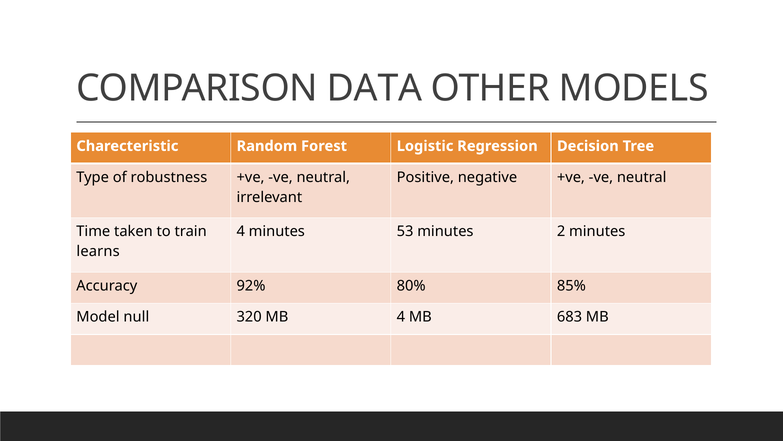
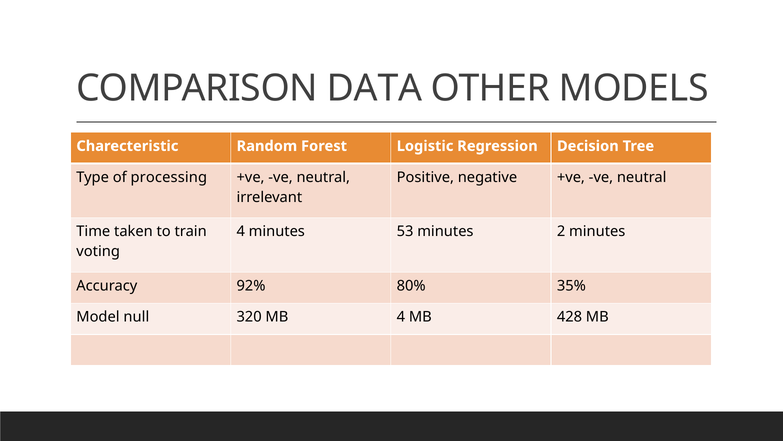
robustness: robustness -> processing (169, 177)
learns: learns -> voting (98, 251)
85%: 85% -> 35% (571, 286)
683: 683 -> 428 (570, 317)
